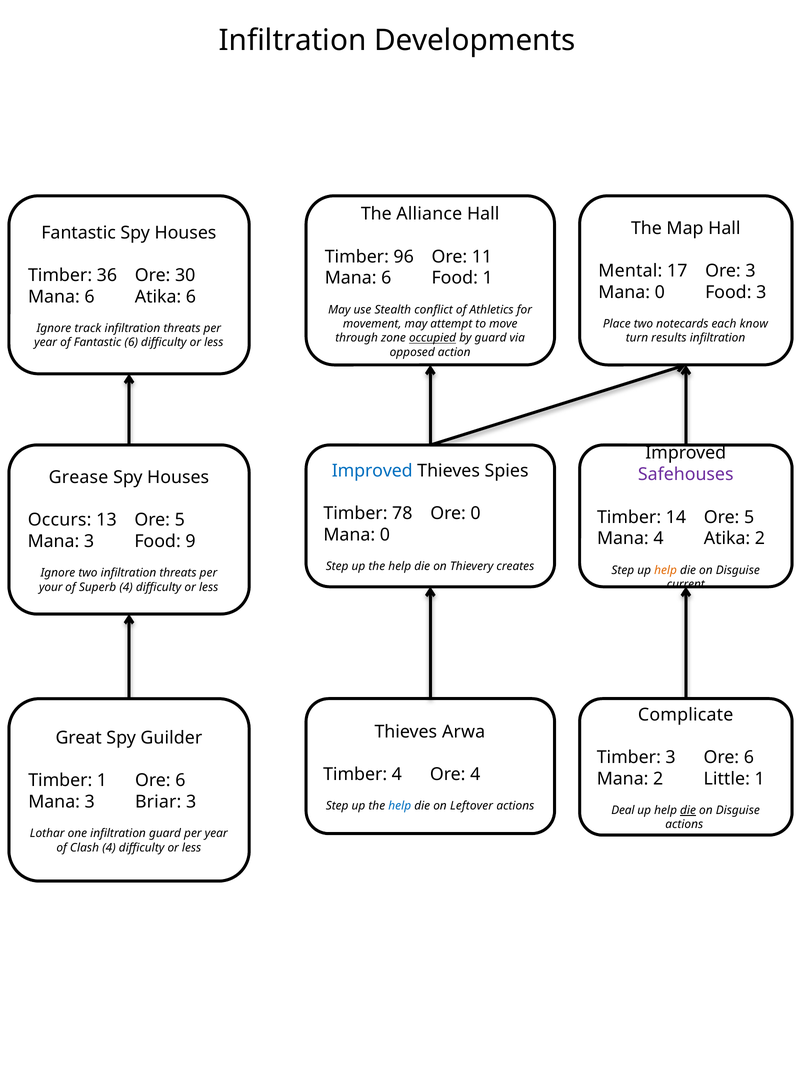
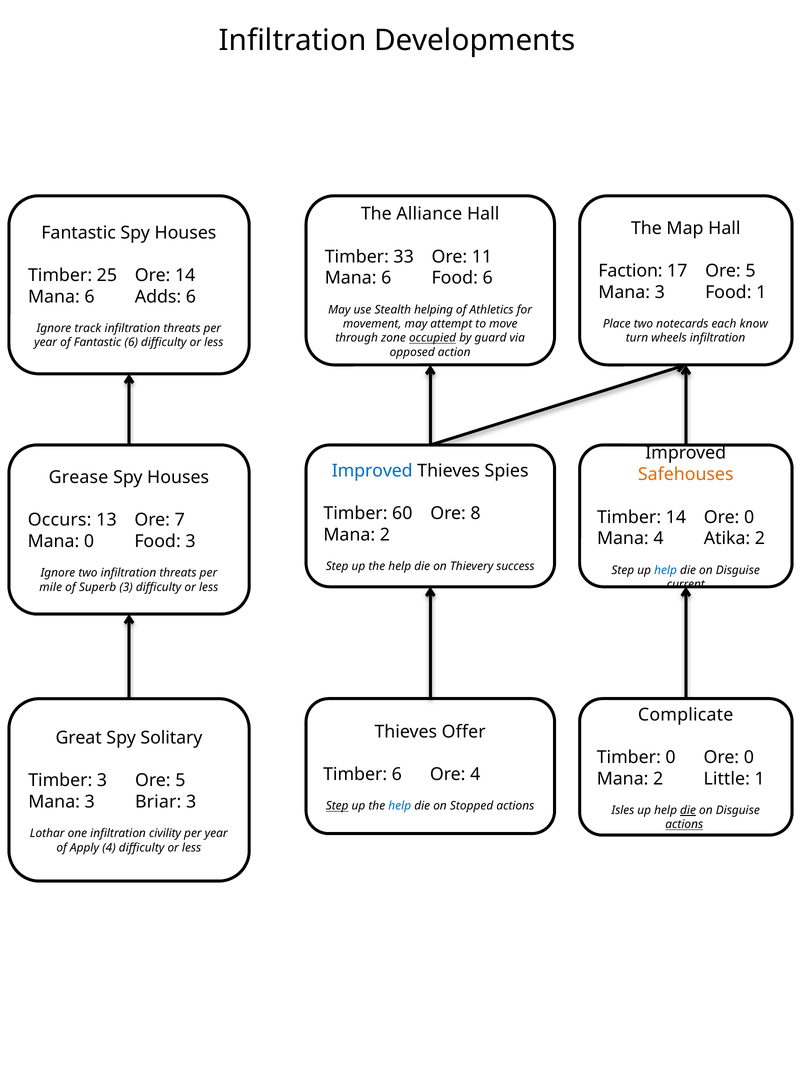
96: 96 -> 33 (404, 257)
Mental: Mental -> Faction (631, 271)
17 Ore 3: 3 -> 5 (750, 271)
36: 36 -> 25 (107, 275)
Ore 30: 30 -> 14 (185, 275)
Food 1: 1 -> 6 (488, 278)
0: 0 -> 3 (660, 292)
Food 3: 3 -> 1 (761, 292)
6 Atika: Atika -> Adds (158, 297)
conflict: conflict -> helping (434, 310)
results: results -> wheels (669, 338)
Safehouses colour: purple -> orange (686, 474)
78: 78 -> 60 (402, 514)
Ore 0: 0 -> 8 (476, 514)
14 Ore 5: 5 -> 0 (749, 517)
13 Ore 5: 5 -> 7 (180, 520)
0: 0 -> 2 (385, 535)
3: 3 -> 0 (89, 541)
Food 9: 9 -> 3 (190, 541)
creates: creates -> success (515, 567)
help colour: orange -> blue (666, 570)
your: your -> mile (51, 587)
Superb 4: 4 -> 3 (126, 587)
Arwa: Arwa -> Offer (464, 732)
Guilder: Guilder -> Solitary (171, 738)
Timber 3: 3 -> 0 (670, 757)
6: 6 -> 0 (749, 757)
Timber 4: 4 -> 6 (397, 774)
Timber 1: 1 -> 3 (102, 780)
6: 6 -> 5 (180, 780)
Step underline: none -> present (337, 806)
Leftover: Leftover -> Stopped (472, 806)
Deal: Deal -> Isles (623, 810)
actions underline: none -> present (684, 825)
infiltration guard: guard -> civility (165, 833)
Clash: Clash -> Apply (85, 848)
